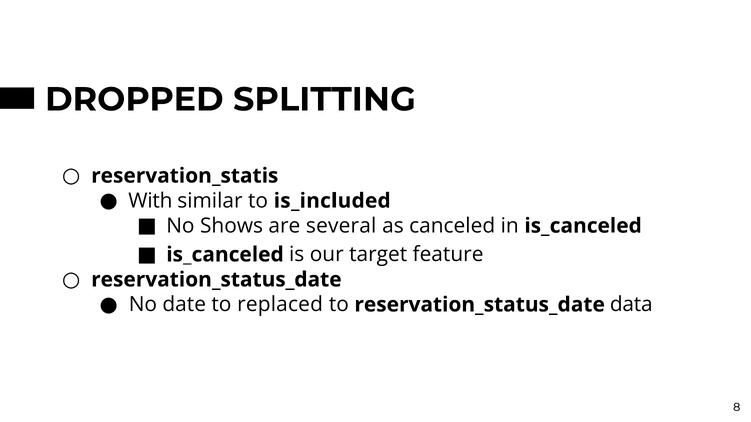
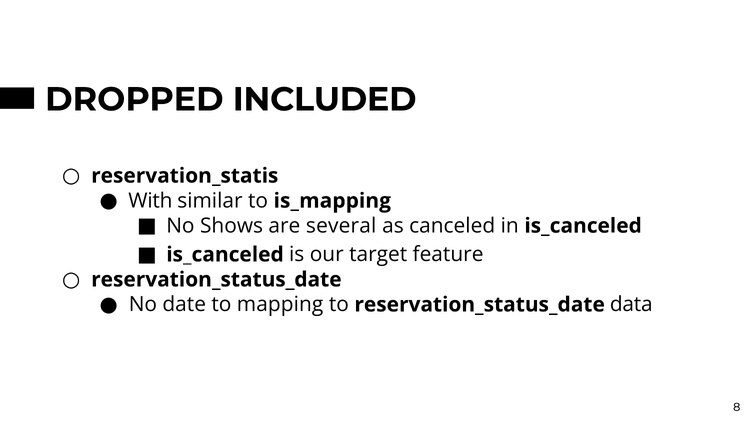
SPLITTING: SPLITTING -> INCLUDED (325, 100)
is_included: is_included -> is_mapping (332, 201)
replaced: replaced -> mapping (280, 305)
